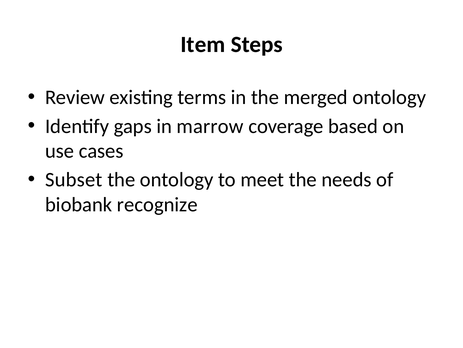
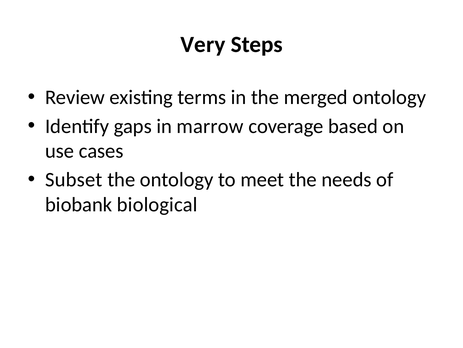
Item: Item -> Very (203, 44)
recognize: recognize -> biological (157, 204)
